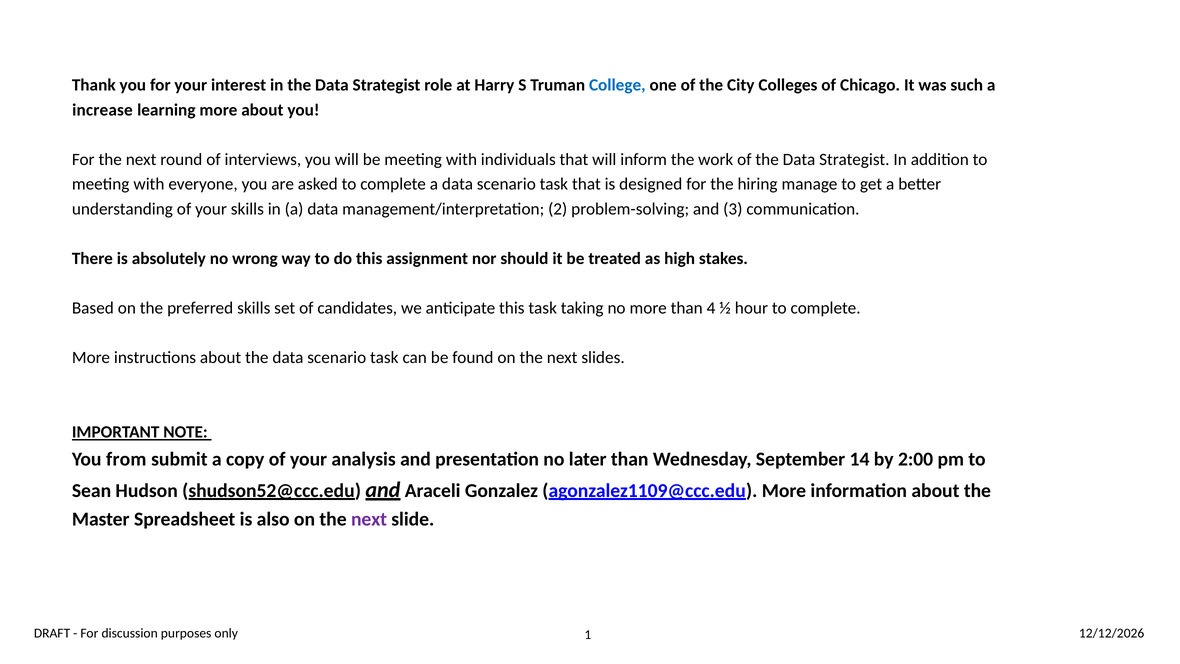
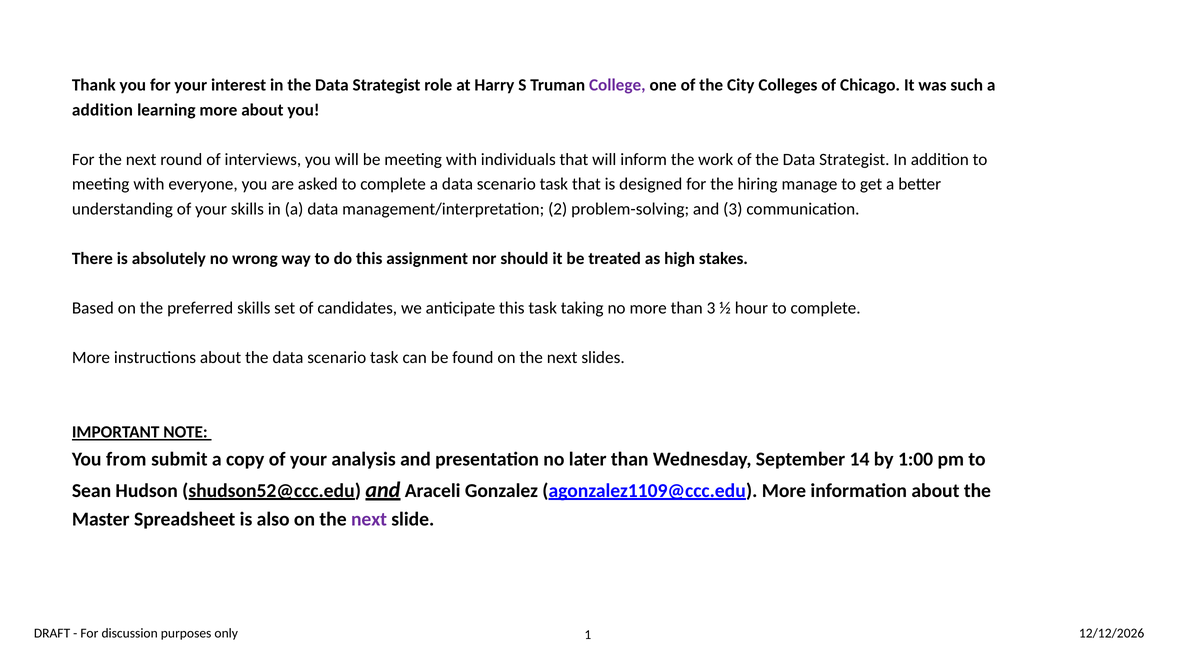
College colour: blue -> purple (617, 85)
increase: increase -> addition (102, 110)
than 4: 4 -> 3 (711, 308)
2:00: 2:00 -> 1:00 (916, 459)
